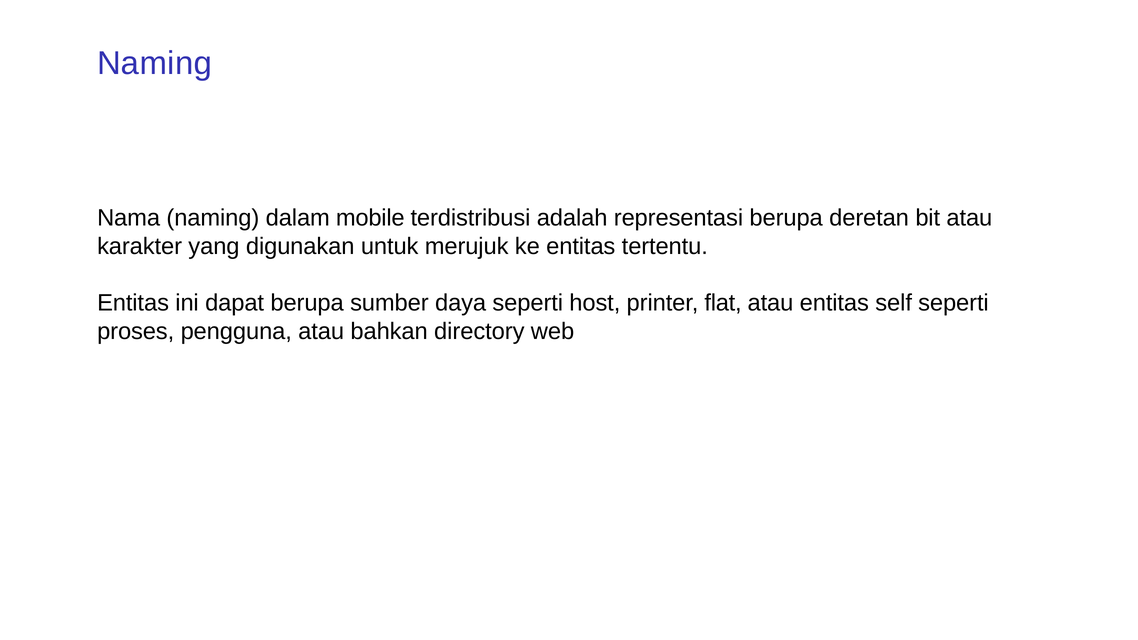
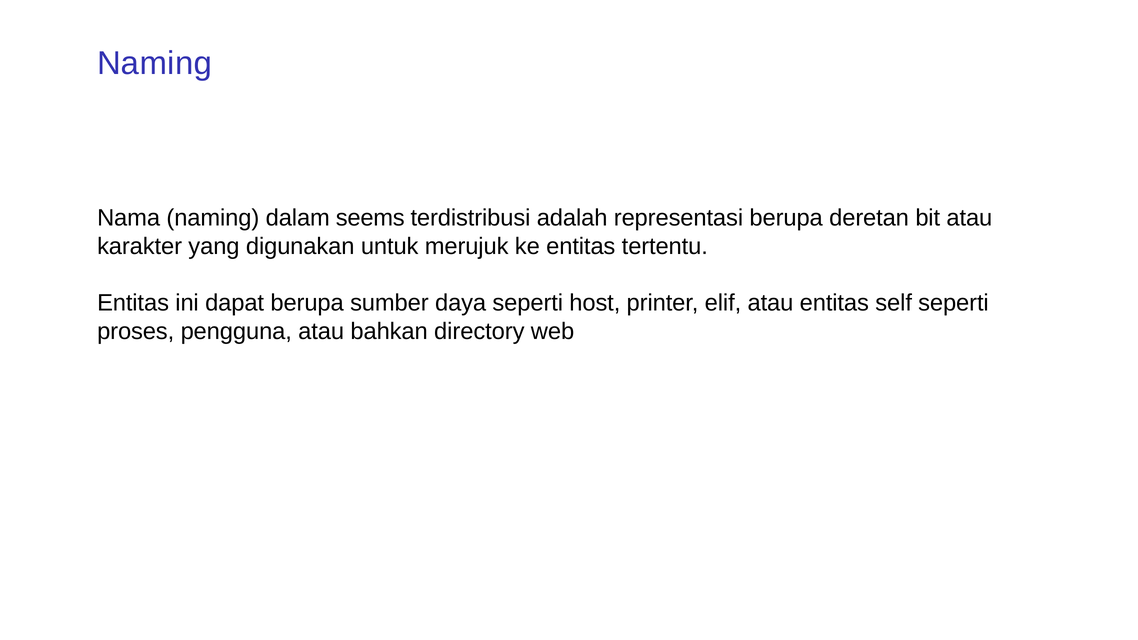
mobile: mobile -> seems (370, 218)
flat: flat -> elif (723, 303)
